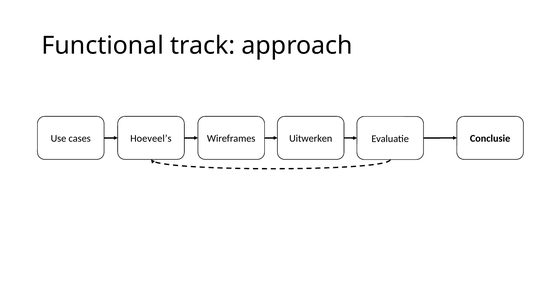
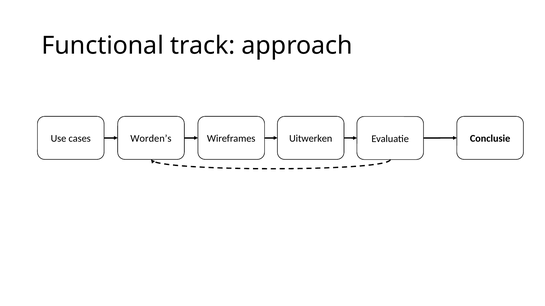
Hoeveel’s: Hoeveel’s -> Worden’s (151, 139)
